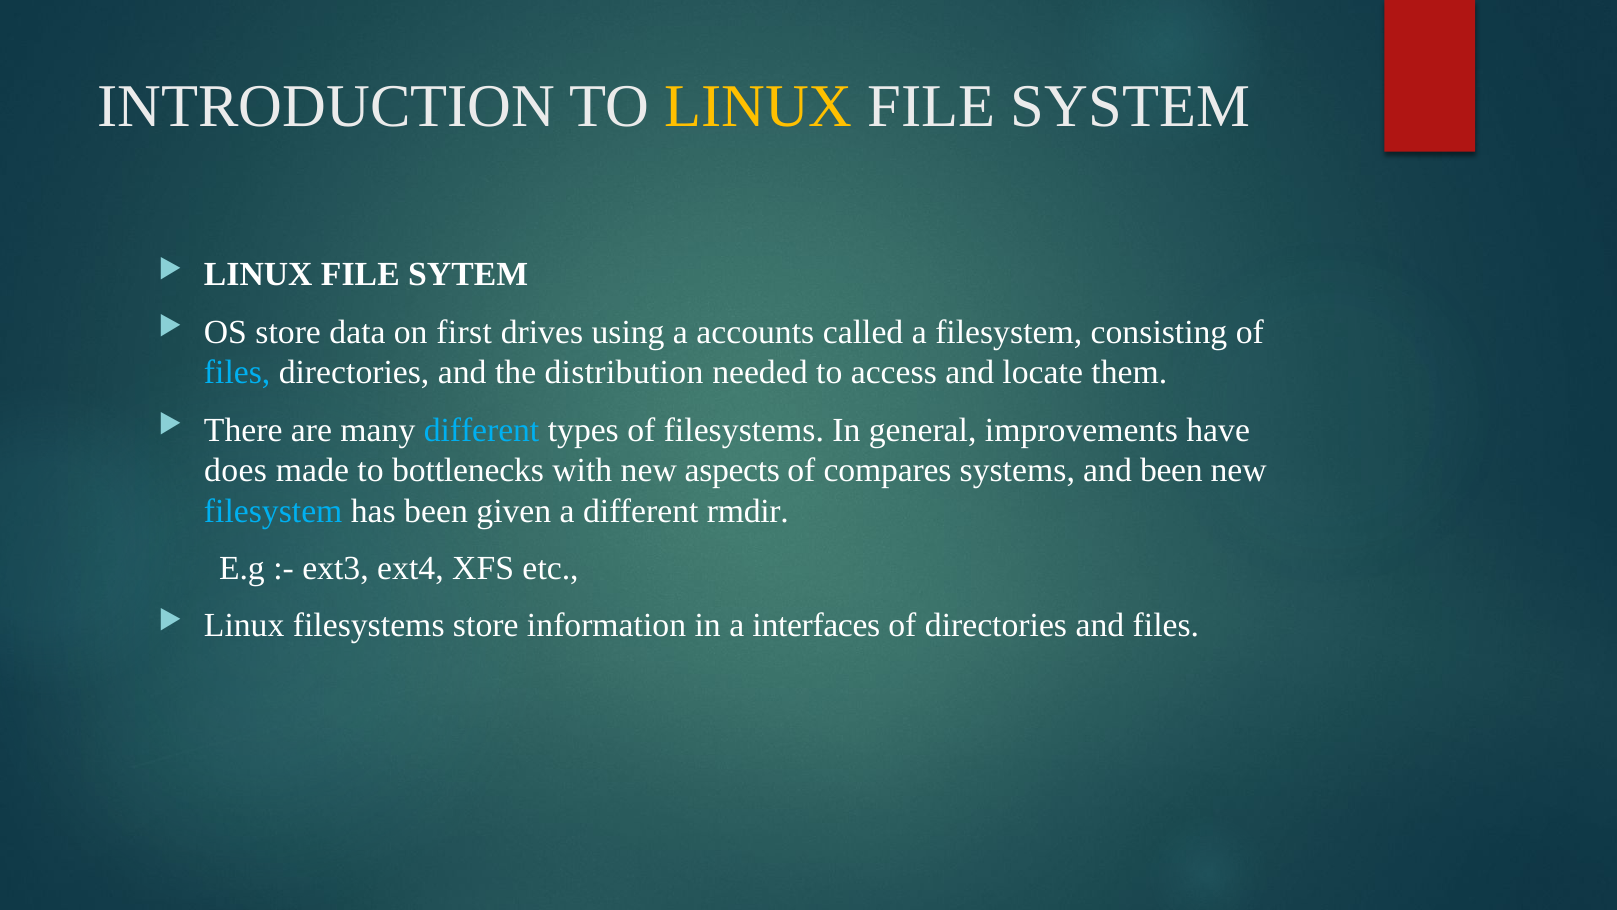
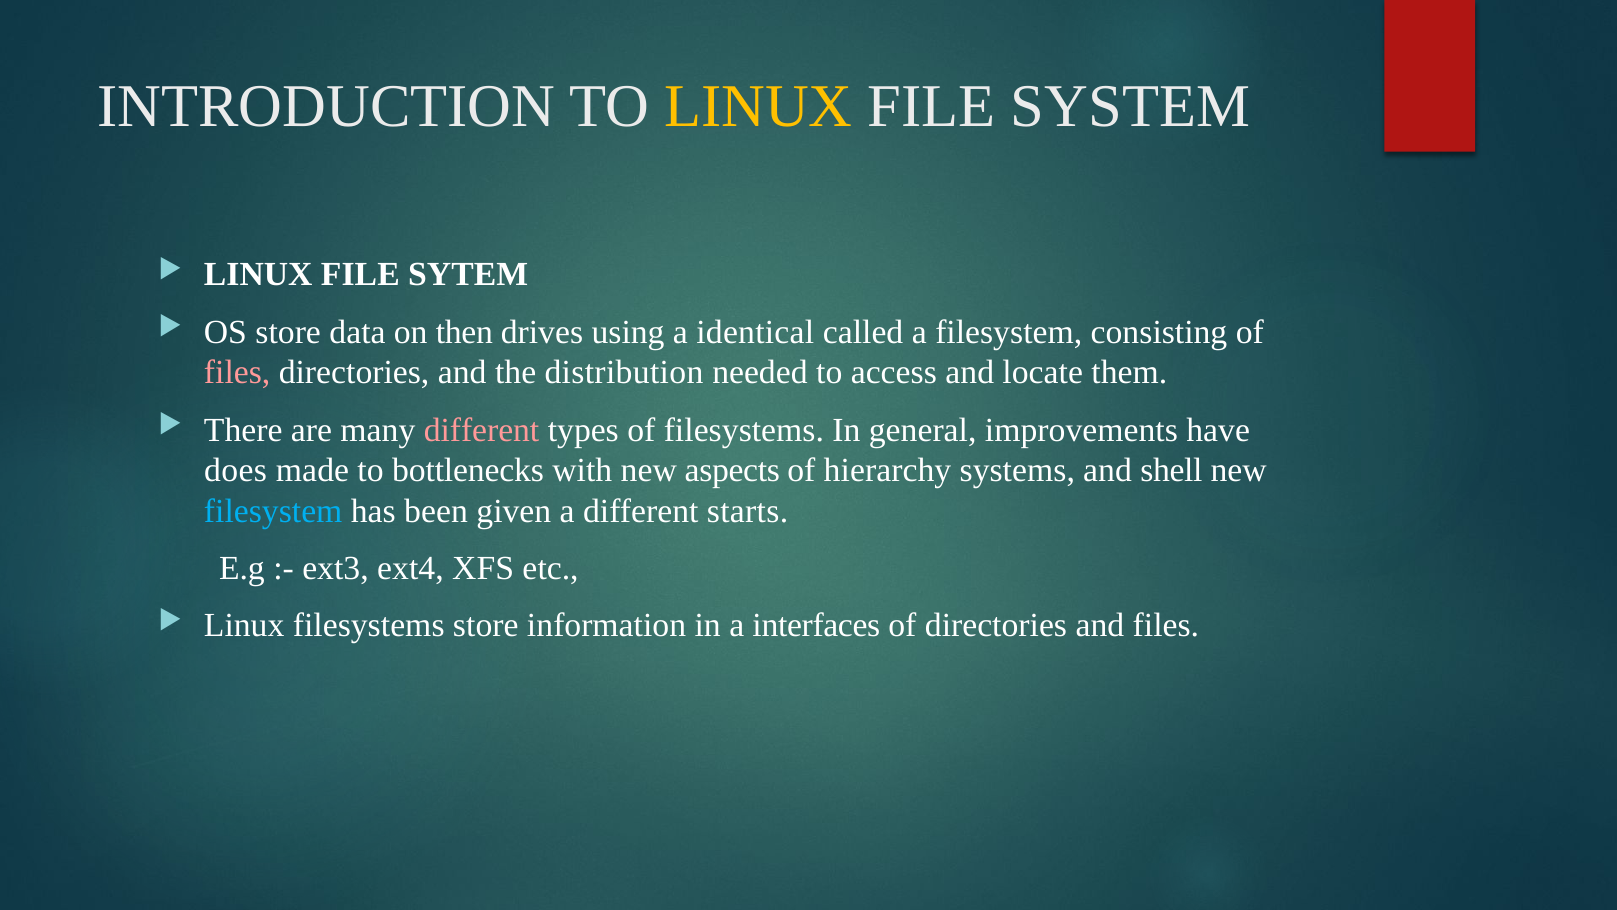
first: first -> then (464, 332)
accounts: accounts -> identical (755, 332)
files colour: light blue -> pink (237, 372)
different colour: light blue -> pink (482, 430)
compares: compares -> hierarchy (887, 470)
and been: been -> shell (1171, 470)
rmdir: rmdir -> starts (748, 511)
